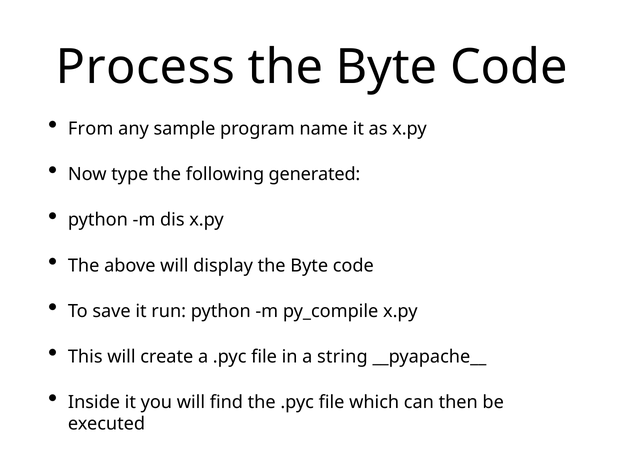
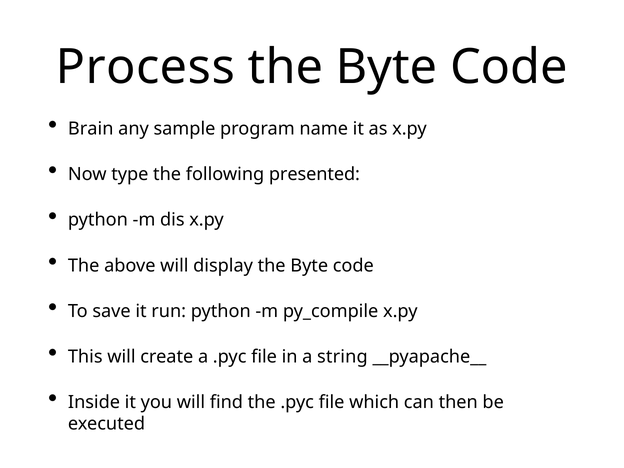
From: From -> Brain (91, 129)
generated: generated -> presented (314, 174)
